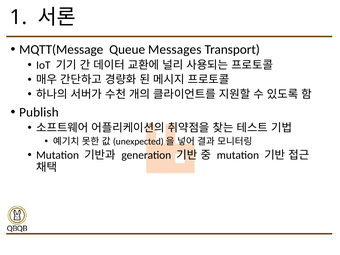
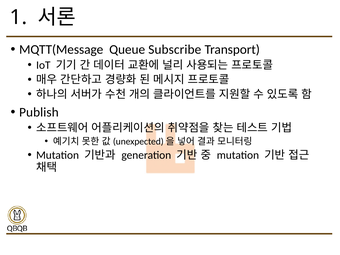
Messages: Messages -> Subscribe (175, 50)
